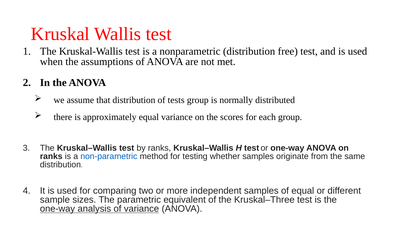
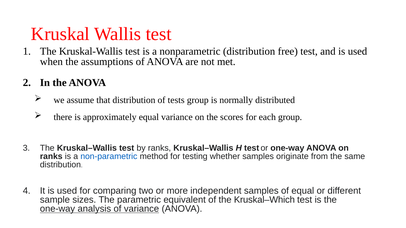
Kruskal–Three: Kruskal–Three -> Kruskal–Which (264, 200)
